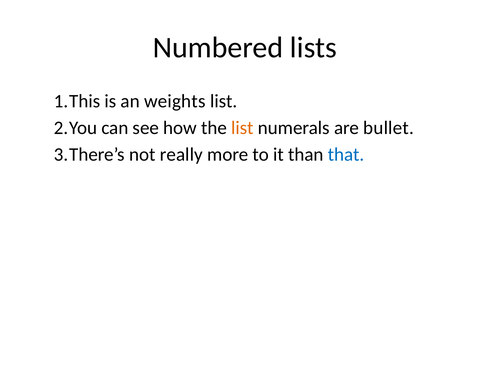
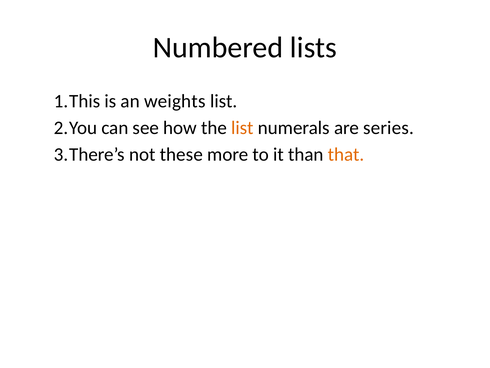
bullet: bullet -> series (389, 128)
really: really -> these (181, 154)
that colour: blue -> orange (346, 154)
